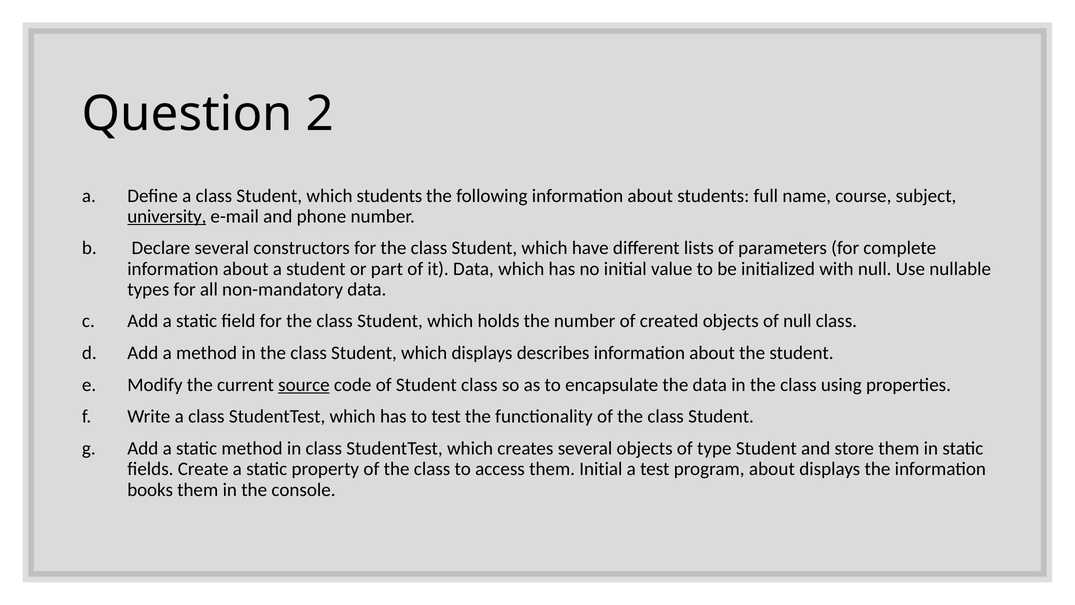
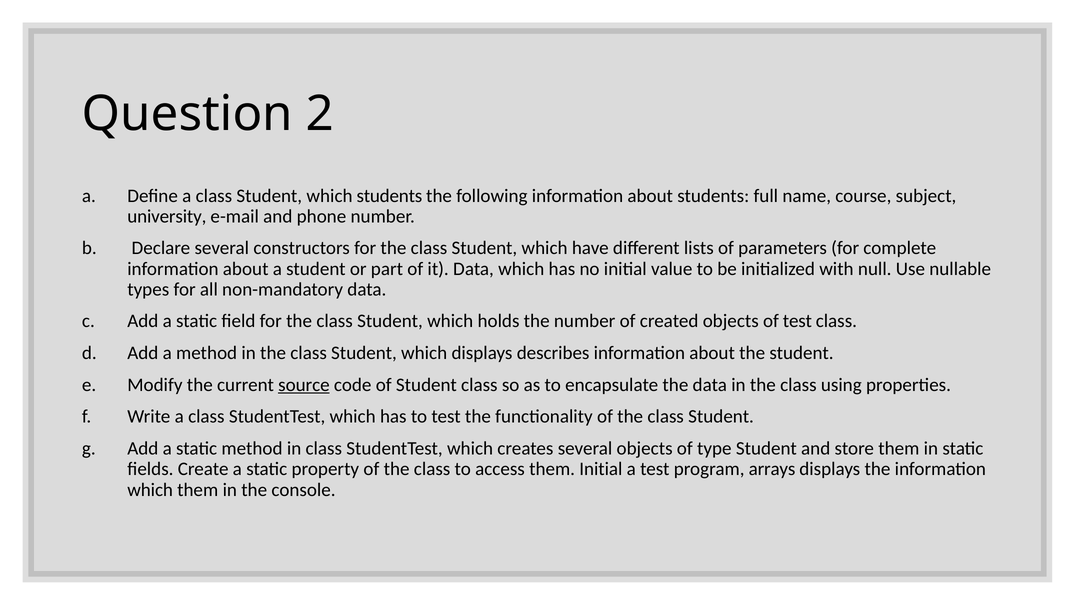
university underline: present -> none (167, 216)
of null: null -> test (797, 321)
program about: about -> arrays (772, 469)
books: books -> which (150, 489)
